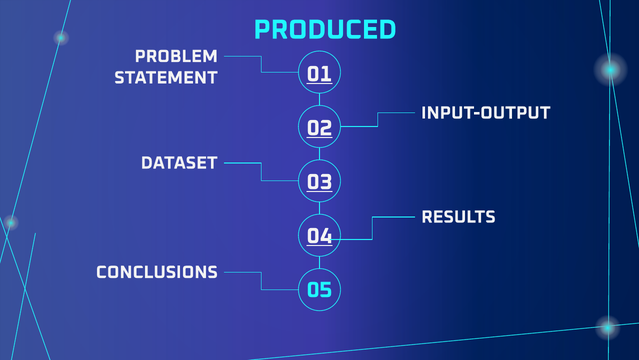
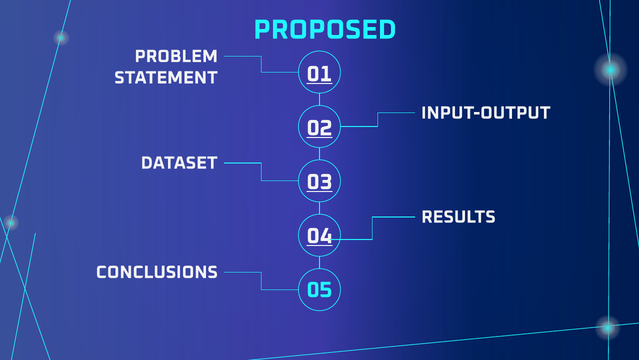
PRODUCED: PRODUCED -> PROPOSED (325, 30)
